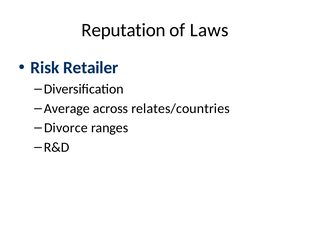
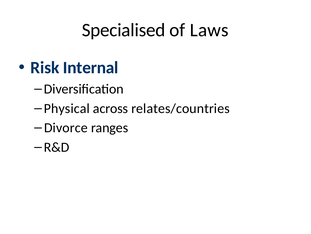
Reputation: Reputation -> Specialised (124, 30)
Retailer: Retailer -> Internal (91, 68)
Average: Average -> Physical (67, 108)
